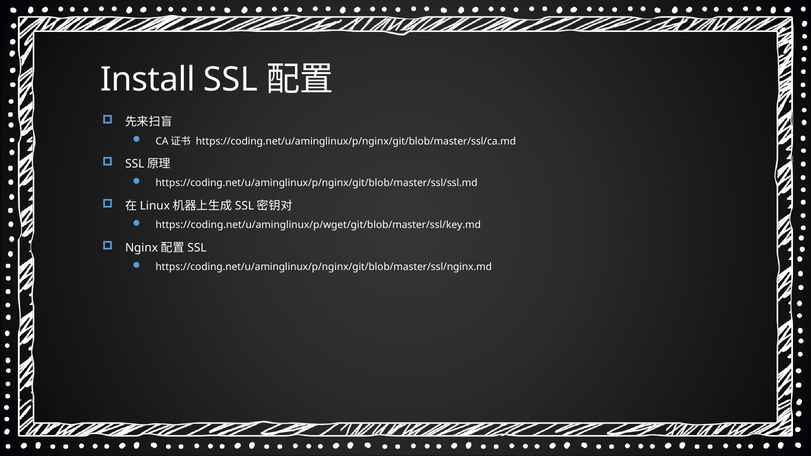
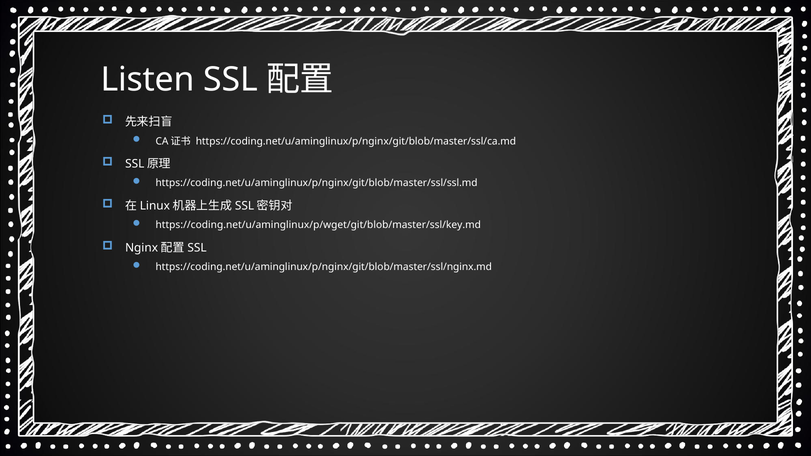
Install: Install -> Listen (148, 80)
